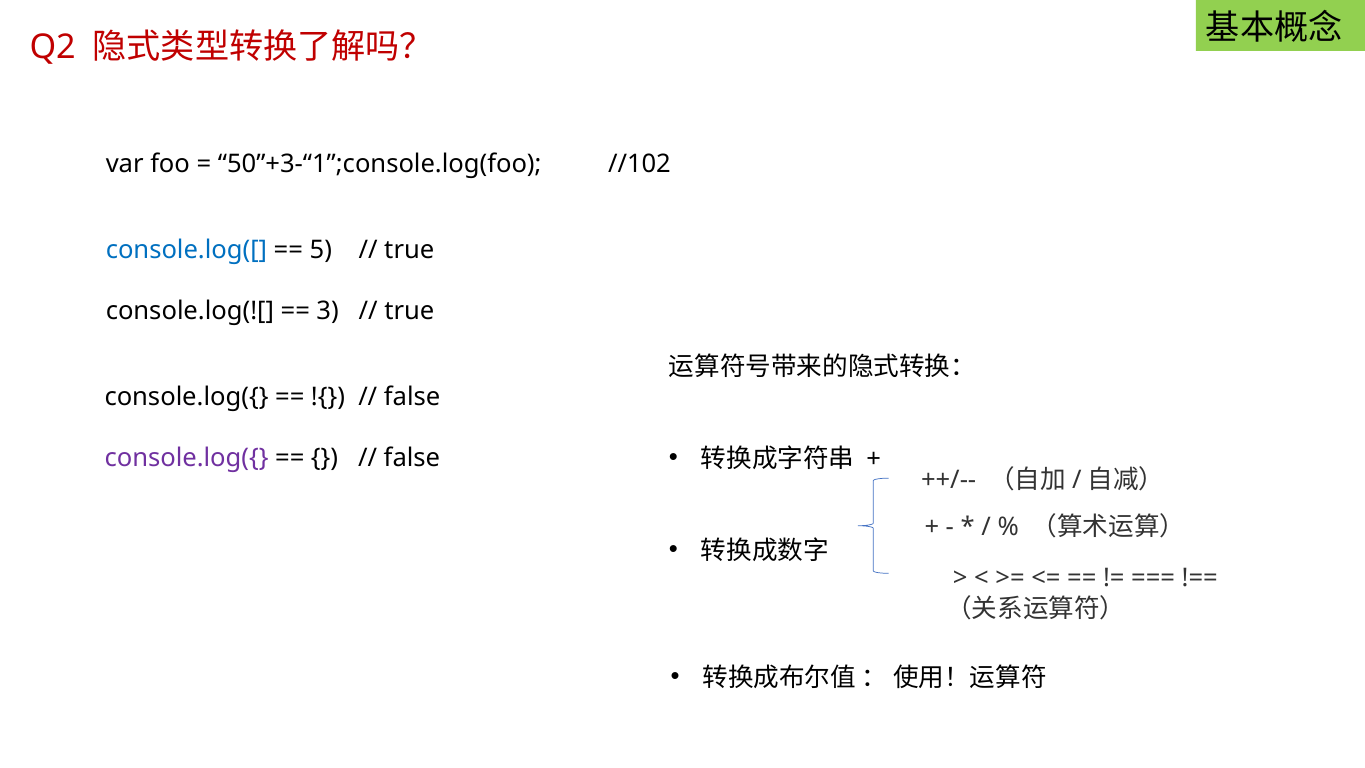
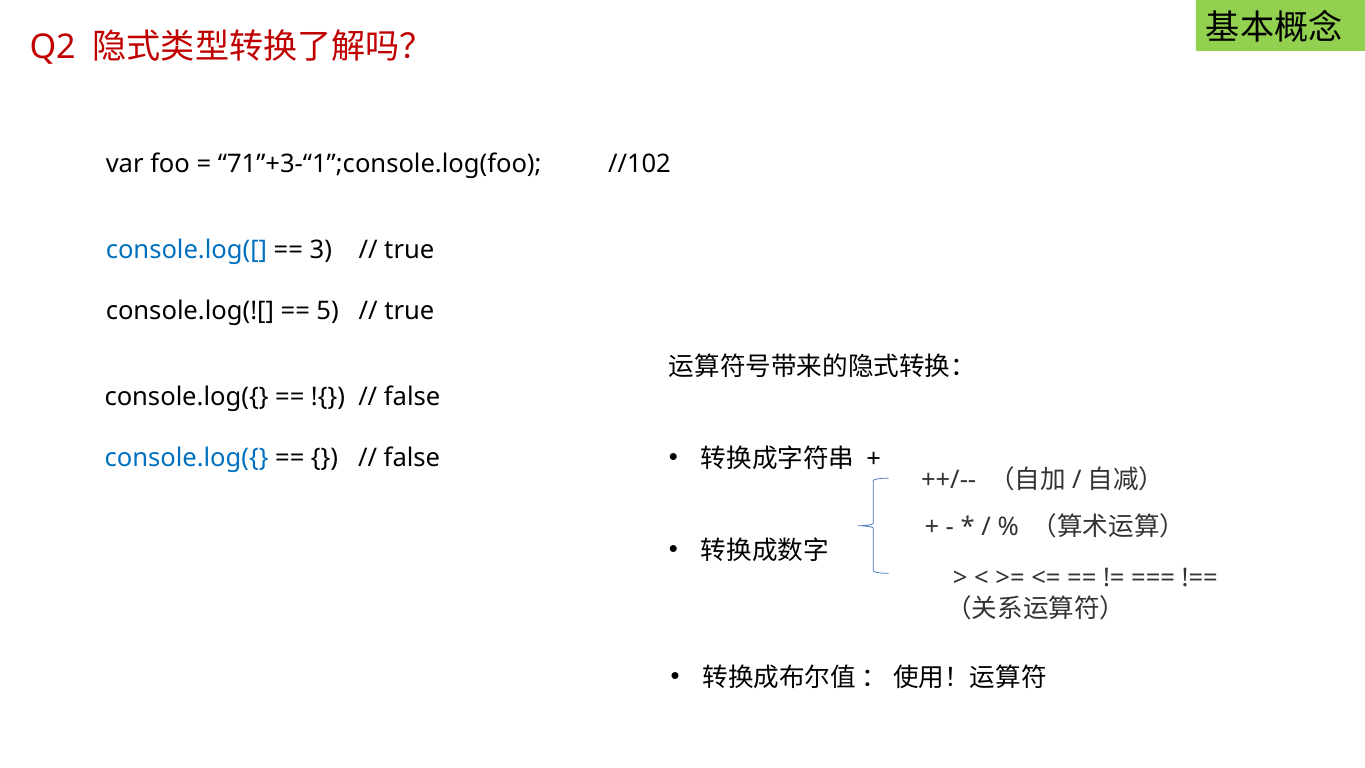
50”+3-“1”;console.log(foo: 50”+3-“1”;console.log(foo -> 71”+3-“1”;console.log(foo (380, 164)
5: 5 -> 3 (321, 250)
3: 3 -> 5 (328, 311)
console.log({ colour: purple -> blue (187, 458)
